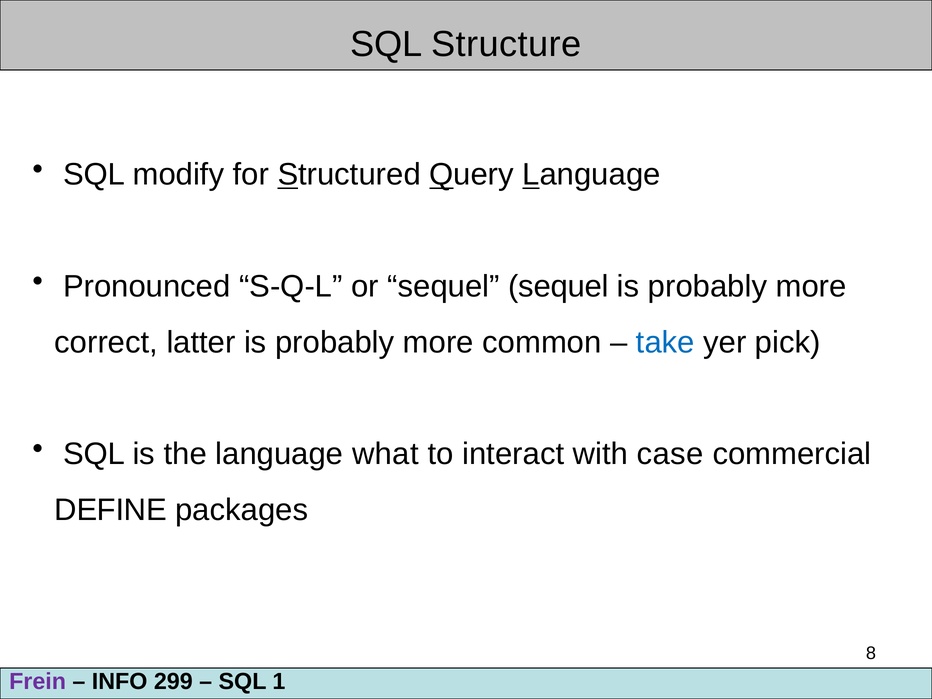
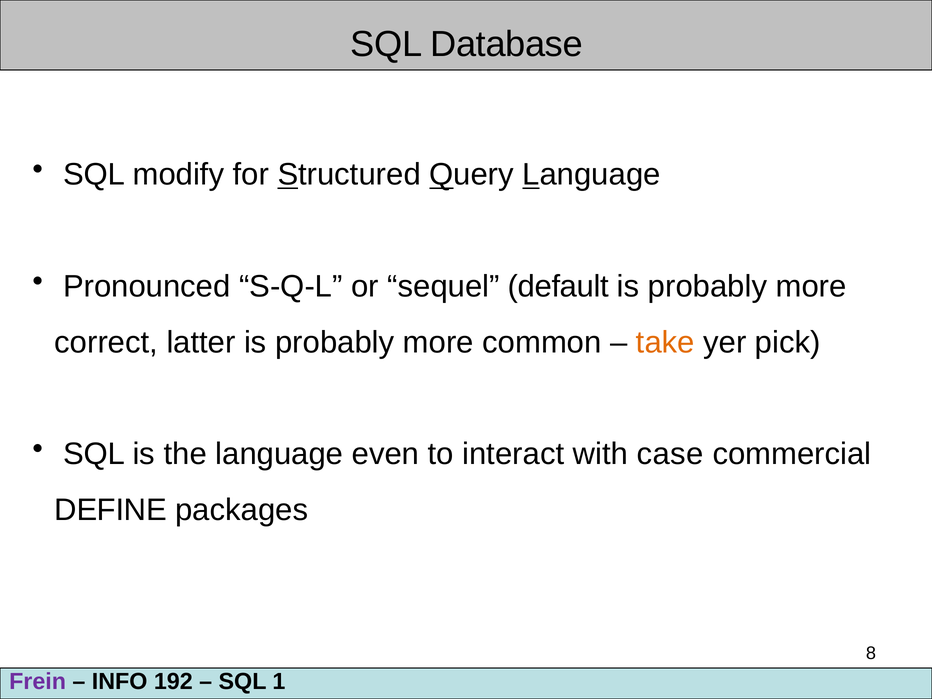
Structure: Structure -> Database (507, 44)
sequel sequel: sequel -> default (558, 286)
take colour: blue -> orange (665, 342)
what: what -> even (386, 454)
299: 299 -> 192 (173, 682)
